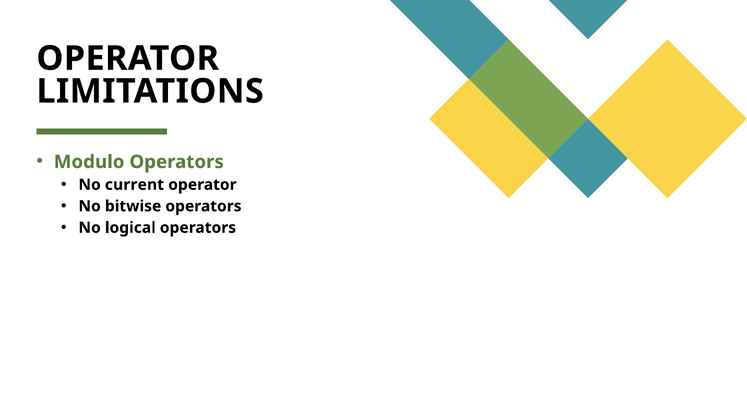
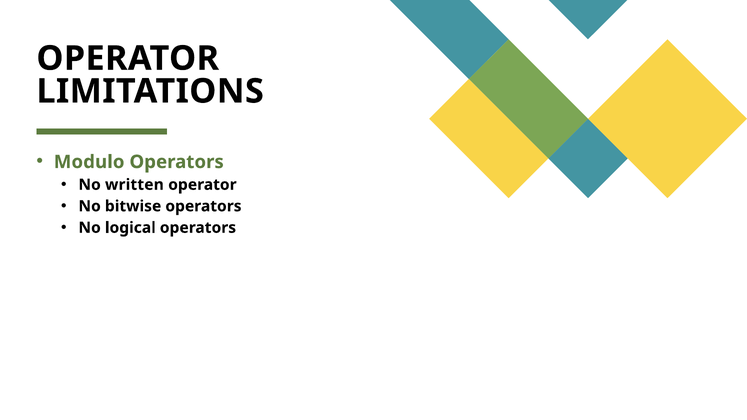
current: current -> written (134, 185)
